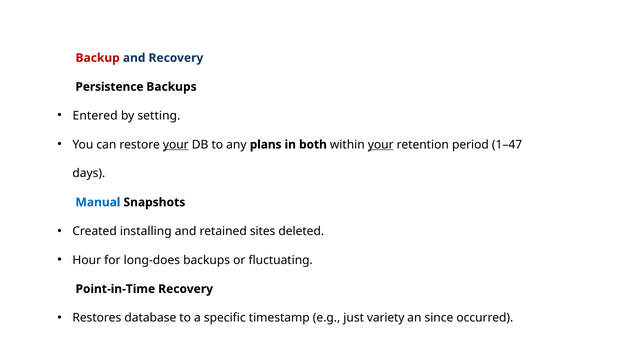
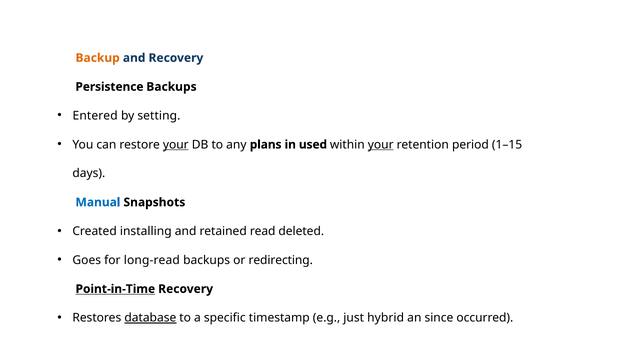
Backup colour: red -> orange (98, 58)
both: both -> used (313, 144)
1–47: 1–47 -> 1–15 (507, 144)
sites: sites -> read (263, 231)
Hour: Hour -> Goes (87, 260)
long-does: long-does -> long-read (152, 260)
fluctuating: fluctuating -> redirecting (281, 260)
Point-in-Time underline: none -> present (115, 289)
database underline: none -> present (150, 317)
variety: variety -> hybrid (386, 317)
